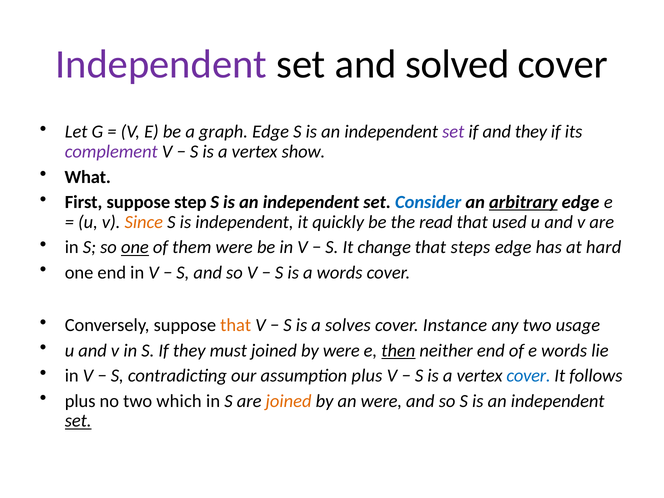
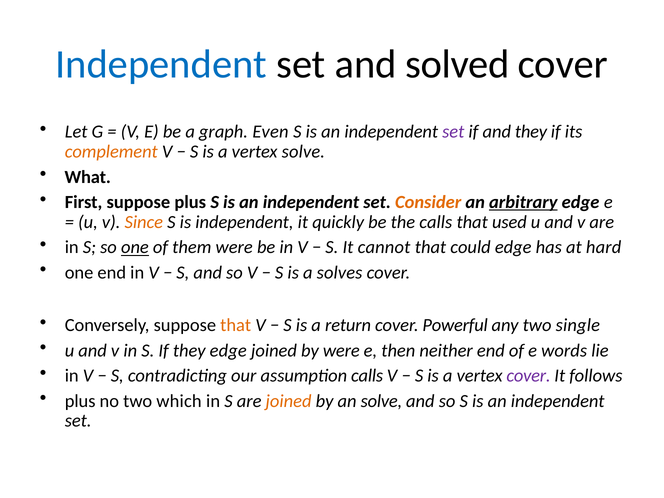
Independent colour: purple -> blue (161, 64)
graph Edge: Edge -> Even (270, 132)
complement colour: purple -> orange (111, 152)
vertex show: show -> solve (303, 152)
suppose step: step -> plus (190, 202)
Consider colour: blue -> orange (428, 202)
the read: read -> calls (436, 222)
change: change -> cannot (384, 247)
steps: steps -> could (471, 247)
a words: words -> solves (340, 273)
solves: solves -> return (348, 325)
Instance: Instance -> Powerful (455, 325)
usage: usage -> single (578, 325)
they must: must -> edge (228, 351)
then underline: present -> none (398, 351)
assumption plus: plus -> calls (367, 376)
cover colour: blue -> purple (529, 376)
an were: were -> solve (381, 401)
set underline: present -> none (78, 421)
